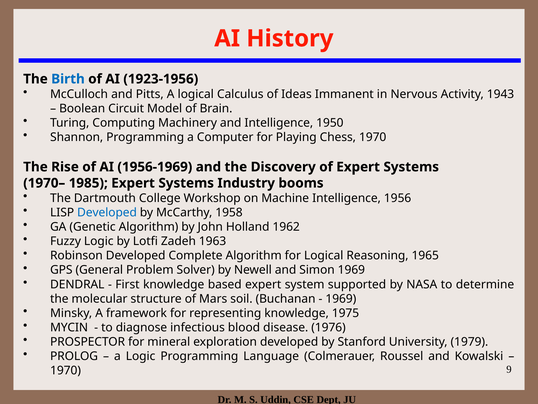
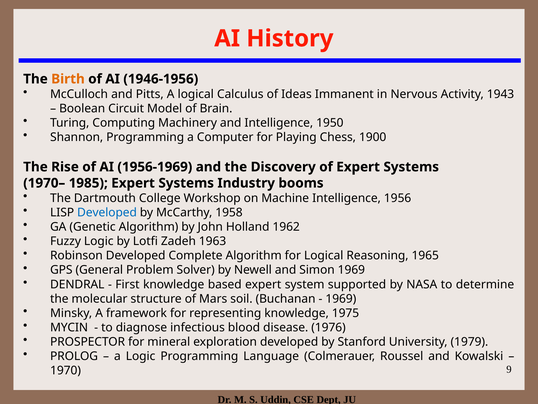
Birth colour: blue -> orange (68, 79)
1923-1956: 1923-1956 -> 1946-1956 (161, 79)
Chess 1970: 1970 -> 1900 (373, 137)
